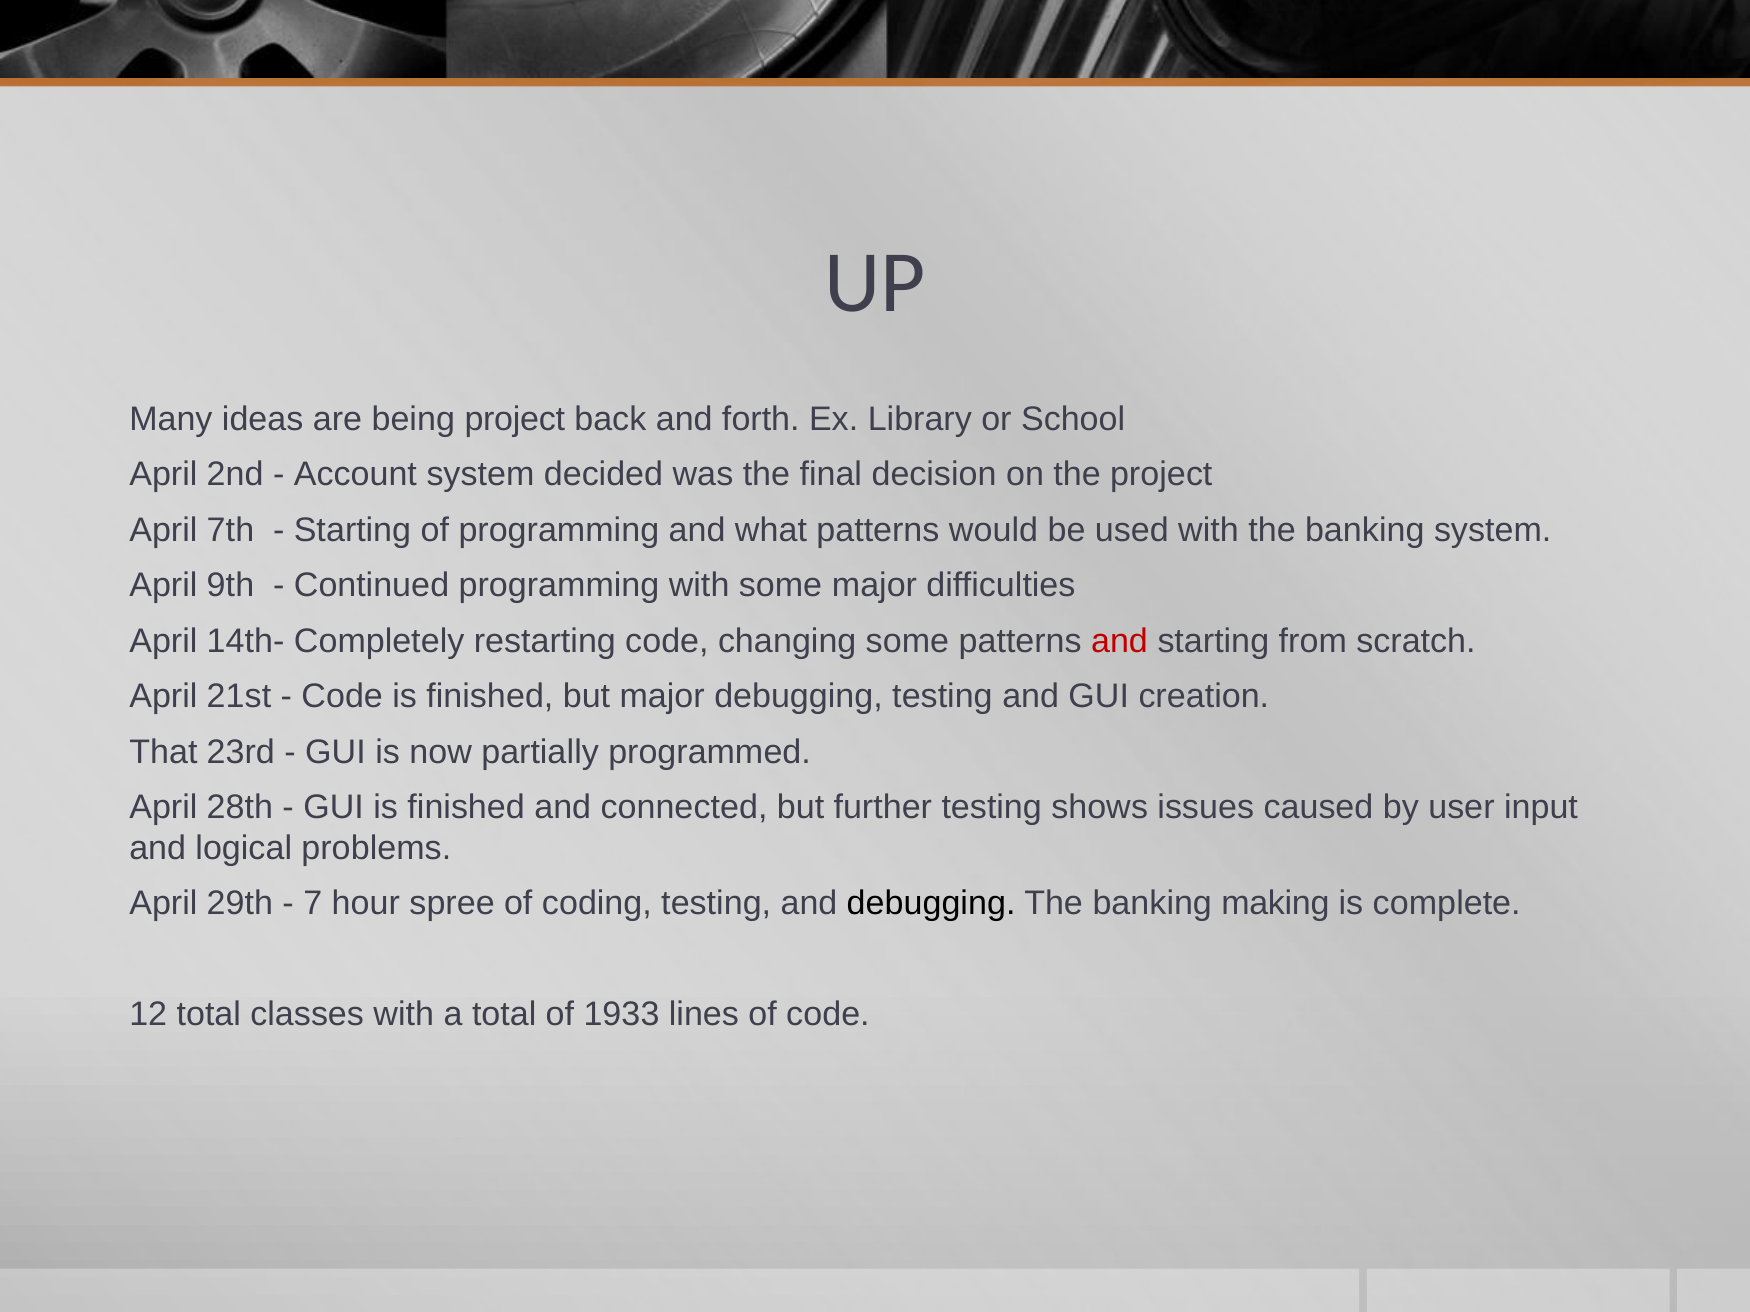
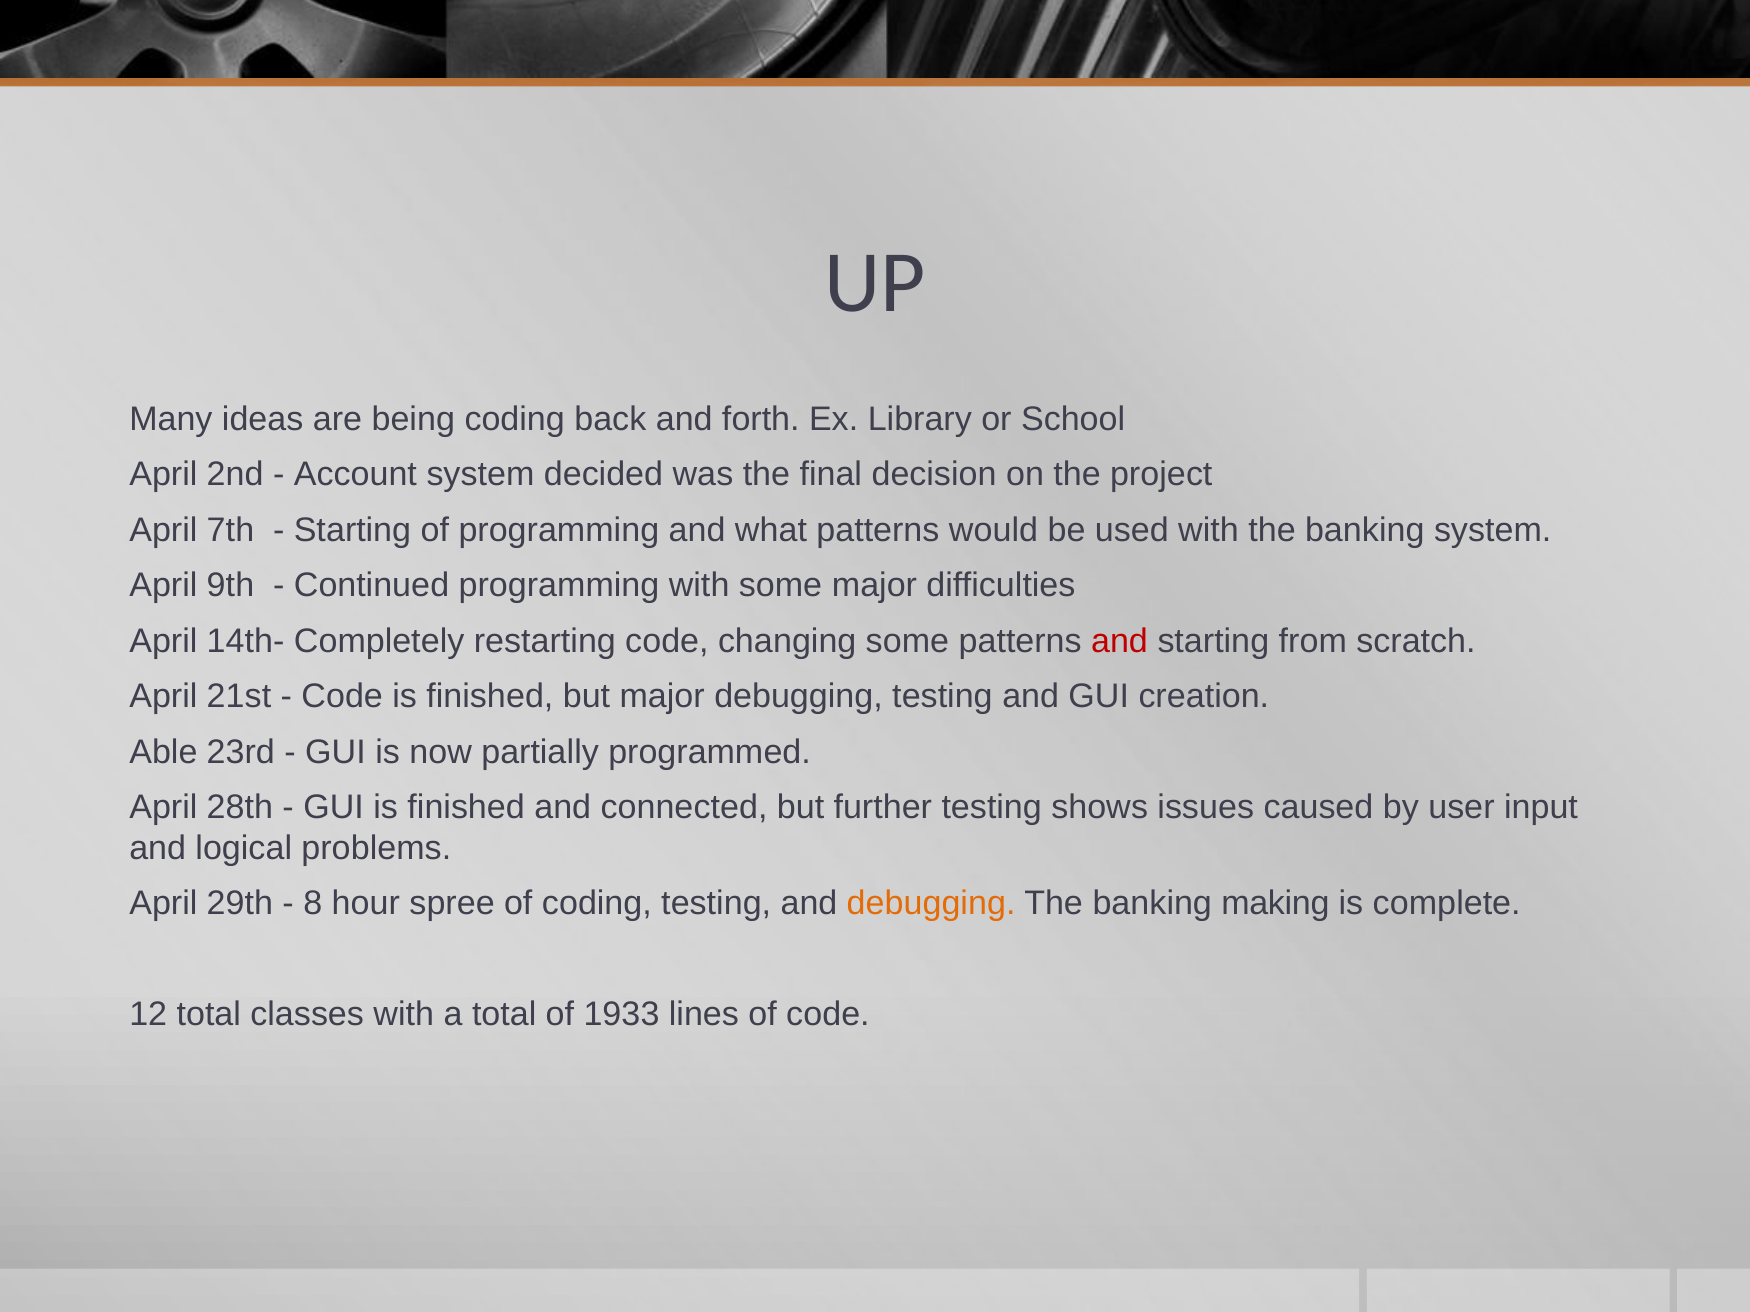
being project: project -> coding (515, 419)
That: That -> Able (163, 752)
7: 7 -> 8 (313, 904)
debugging colour: black -> orange (931, 904)
